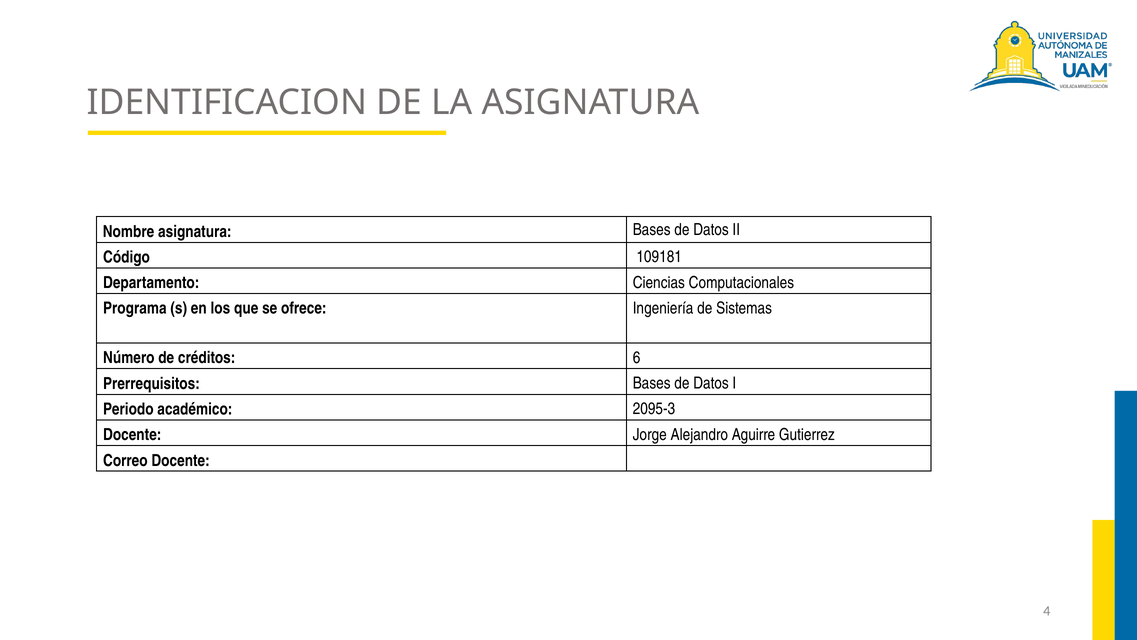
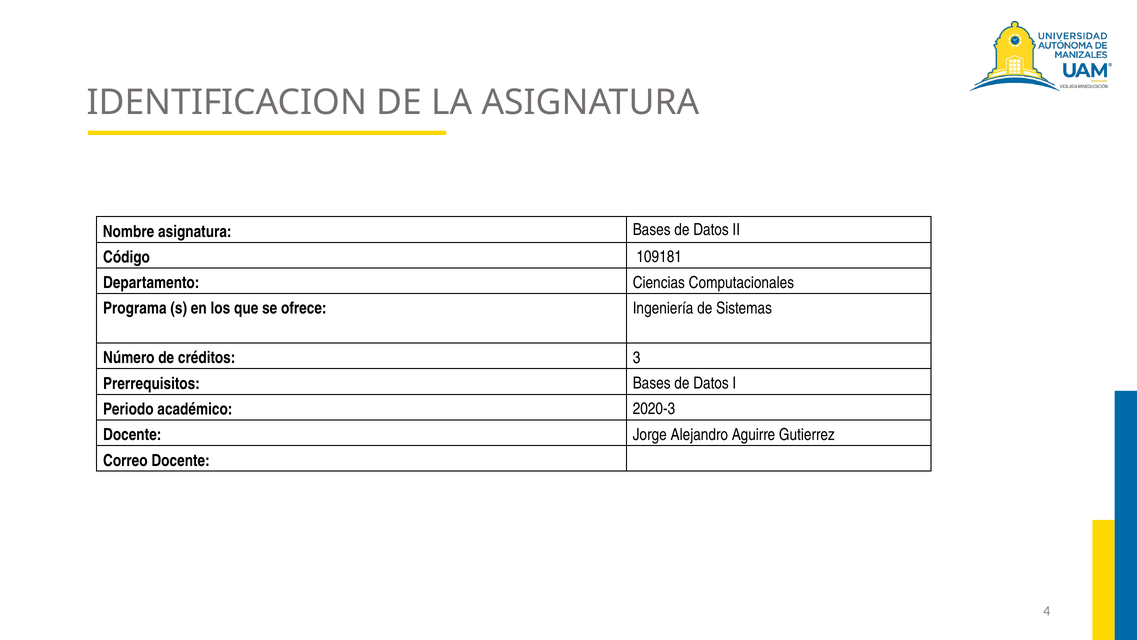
6: 6 -> 3 (637, 357)
2095-3: 2095-3 -> 2020-3 (654, 409)
